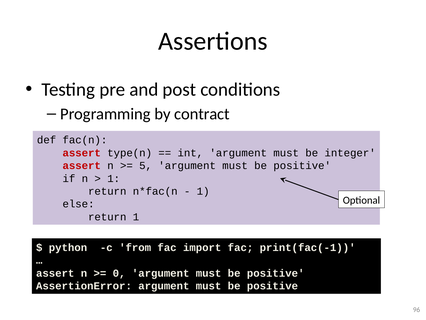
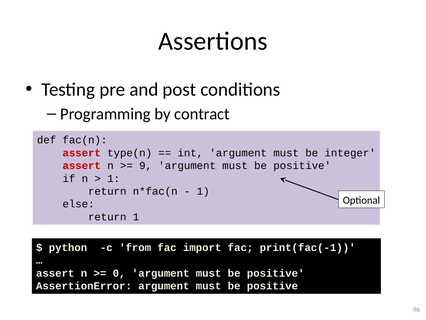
5: 5 -> 9 (146, 165)
